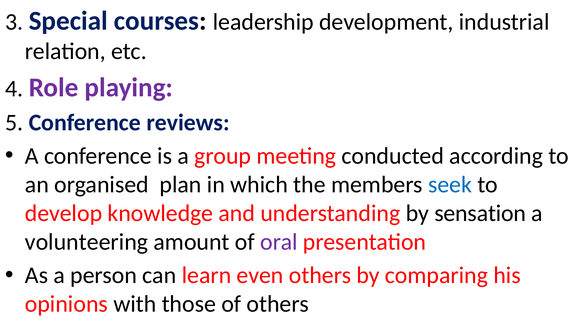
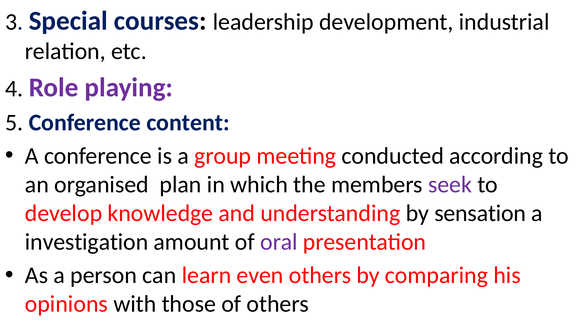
reviews: reviews -> content (188, 123)
seek colour: blue -> purple (450, 185)
volunteering: volunteering -> investigation (87, 242)
